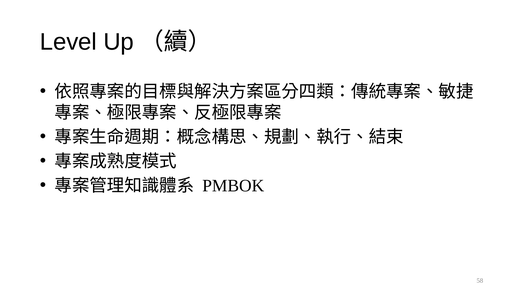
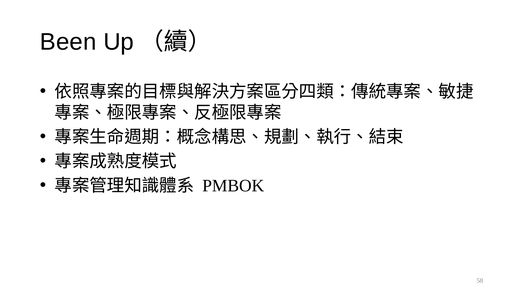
Level: Level -> Been (68, 42)
